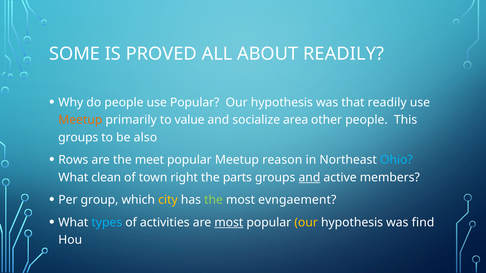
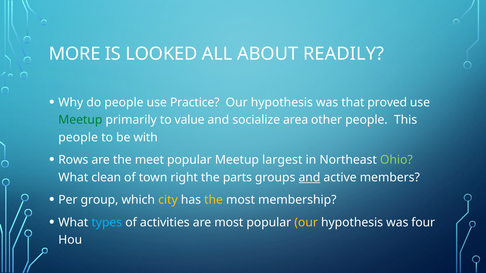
SOME: SOME -> MORE (75, 54)
PROVED: PROVED -> LOOKED (161, 54)
use Popular: Popular -> Practice (195, 103)
that readily: readily -> proved (387, 103)
Meetup colour: orange -> green (80, 120)
groups: groups -> people (78, 138)
also: also -> with (146, 138)
reason: reason -> largest (282, 160)
Ohio colour: light blue -> light green (396, 160)
the colour: light green -> yellow (214, 200)
evngaement: evngaement -> membership (297, 200)
most underline: present -> none (229, 223)
find: find -> four (423, 223)
